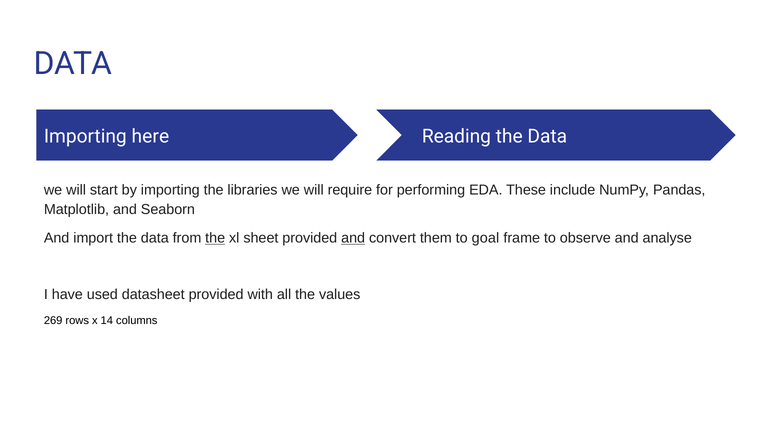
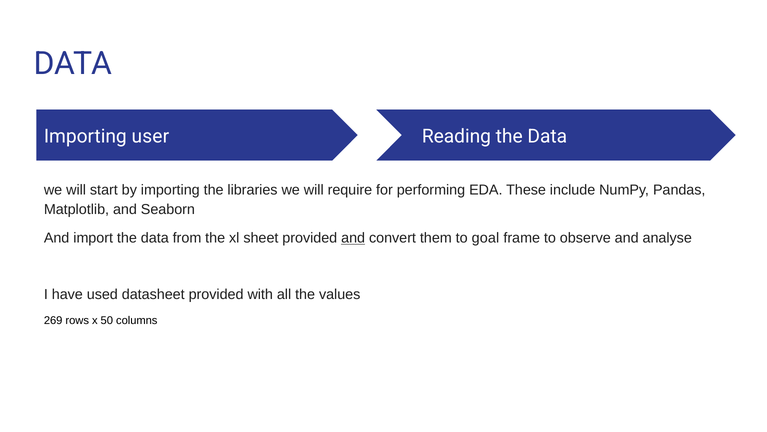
here: here -> user (150, 136)
the underline: present -> none (215, 238)
14: 14 -> 50 (107, 320)
